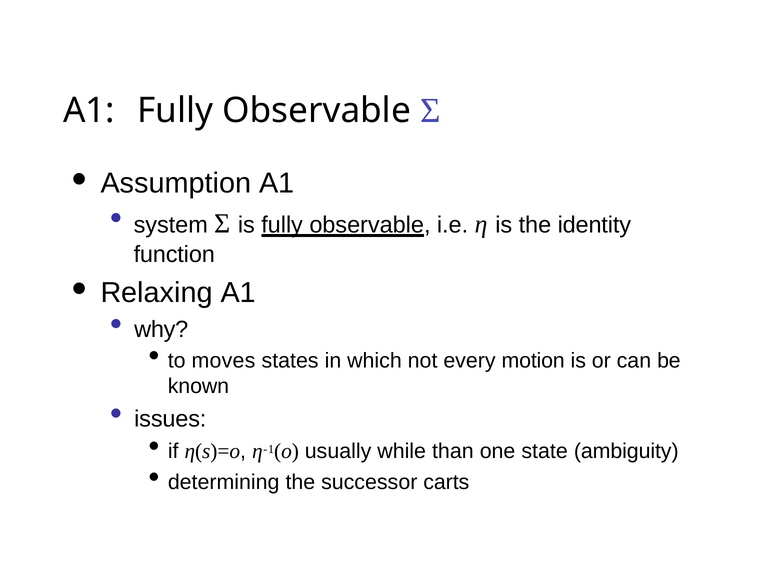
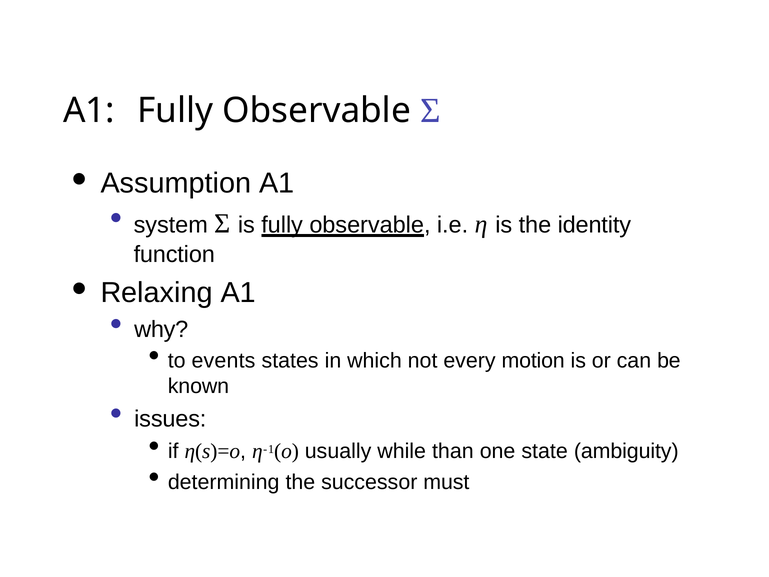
moves: moves -> events (223, 361)
carts: carts -> must (446, 482)
